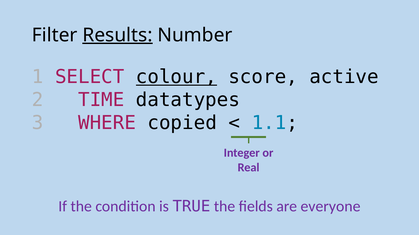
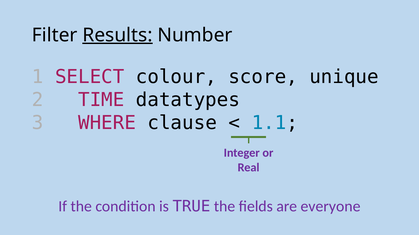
colour underline: present -> none (176, 77)
active: active -> unique (344, 77)
copied: copied -> clause (182, 123)
